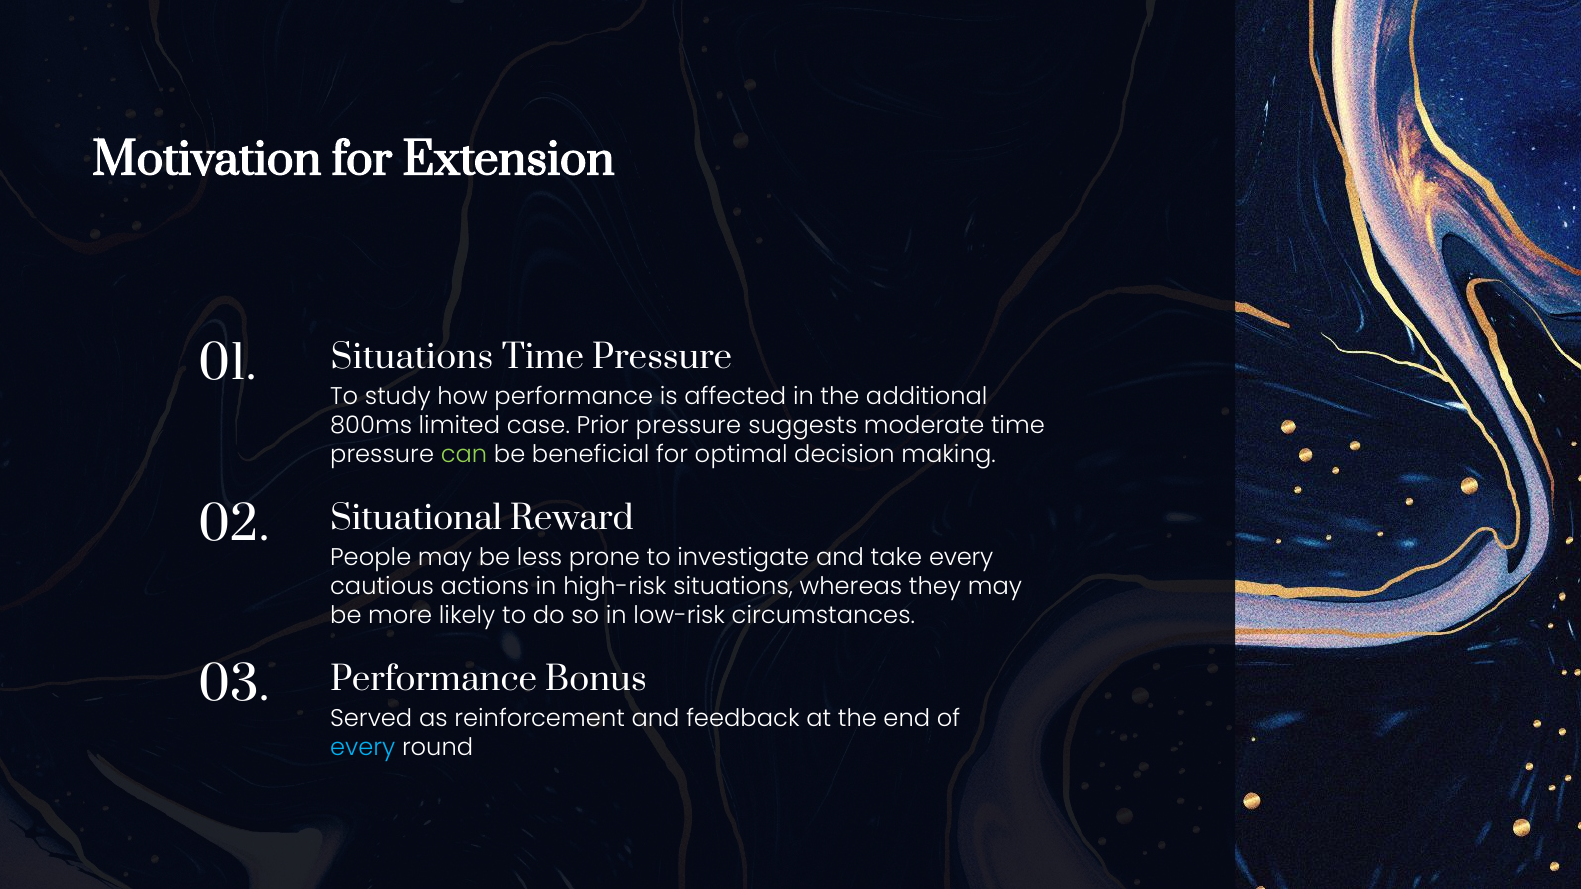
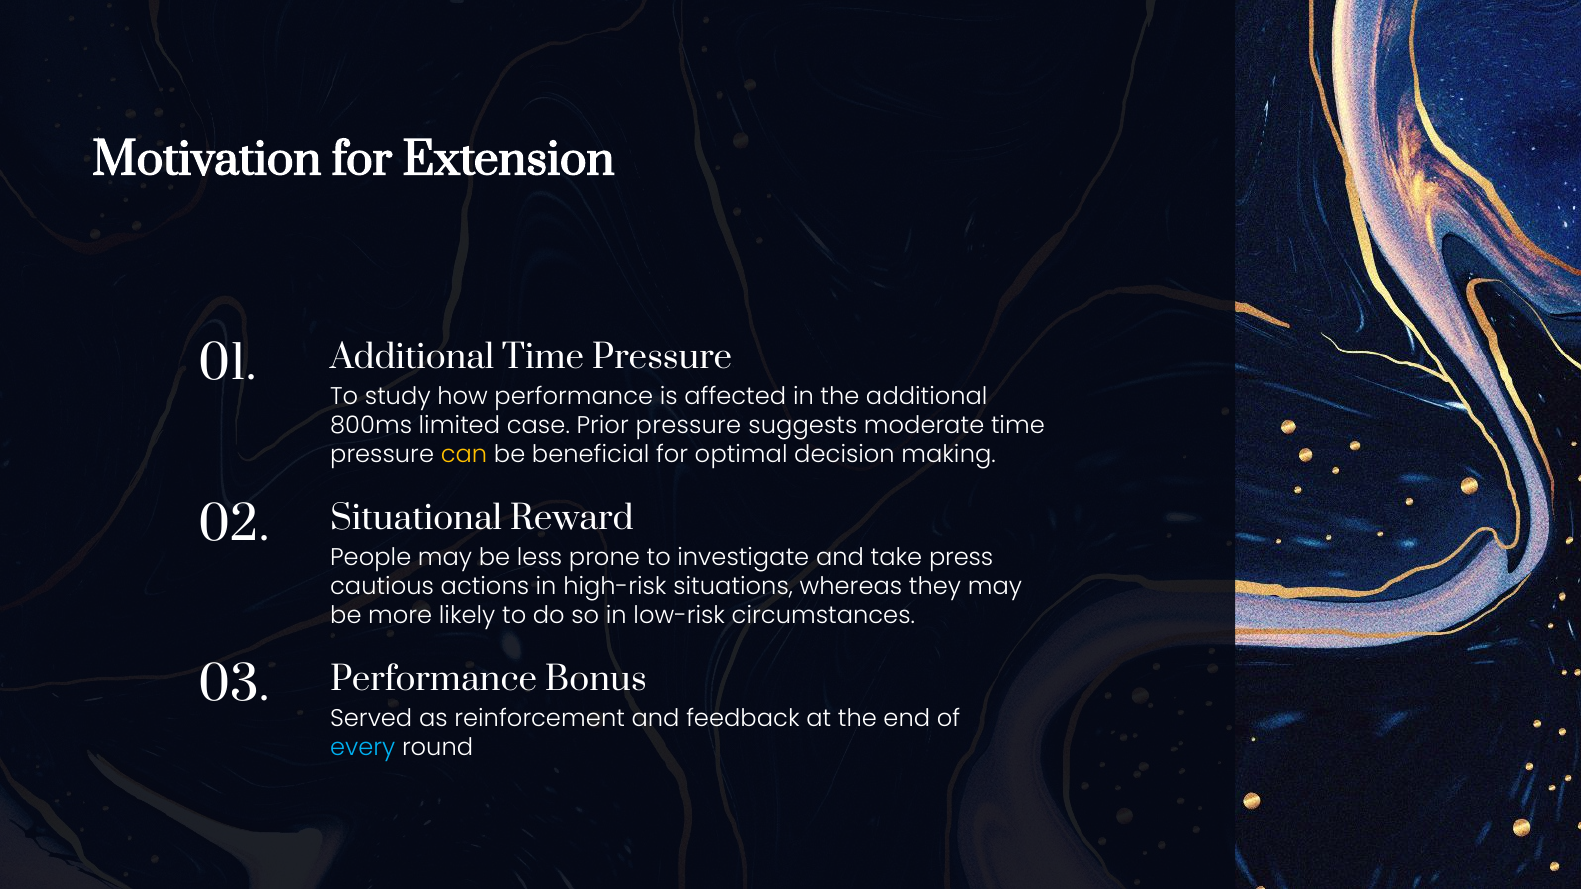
Situations: Situations -> Additional (412, 358)
can colour: light green -> yellow (464, 455)
take every: every -> press (961, 558)
